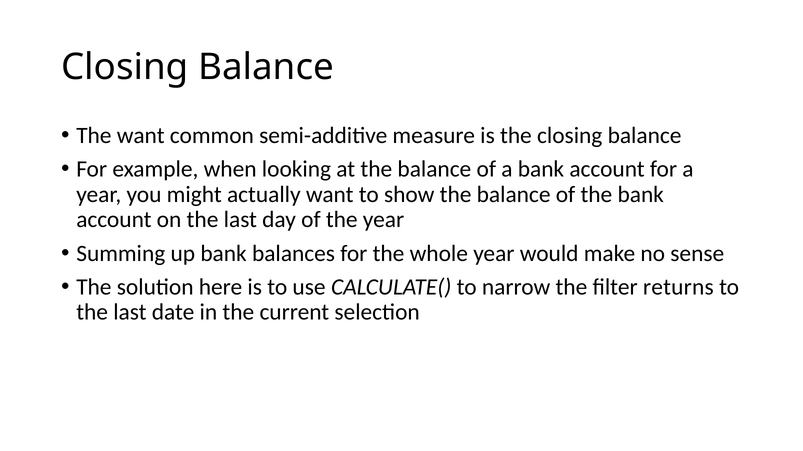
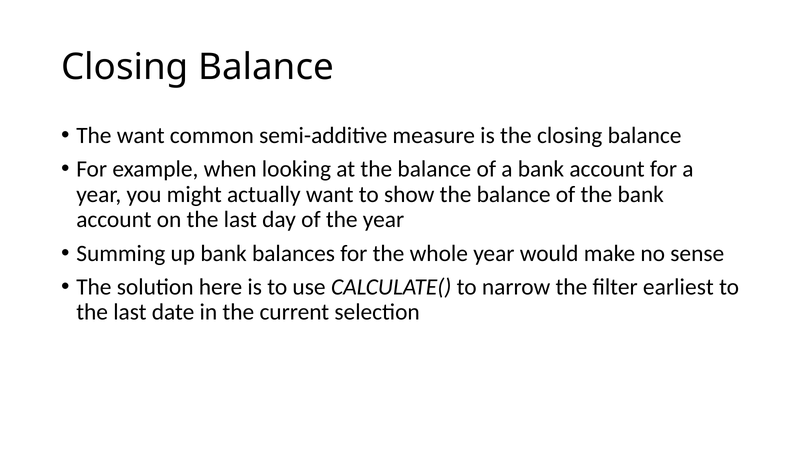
returns: returns -> earliest (678, 287)
